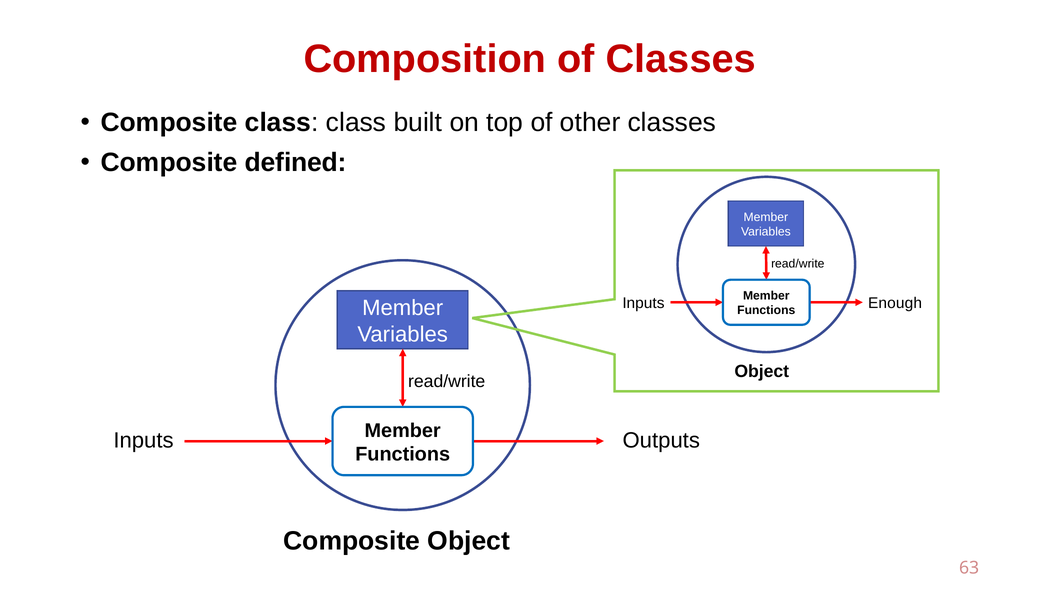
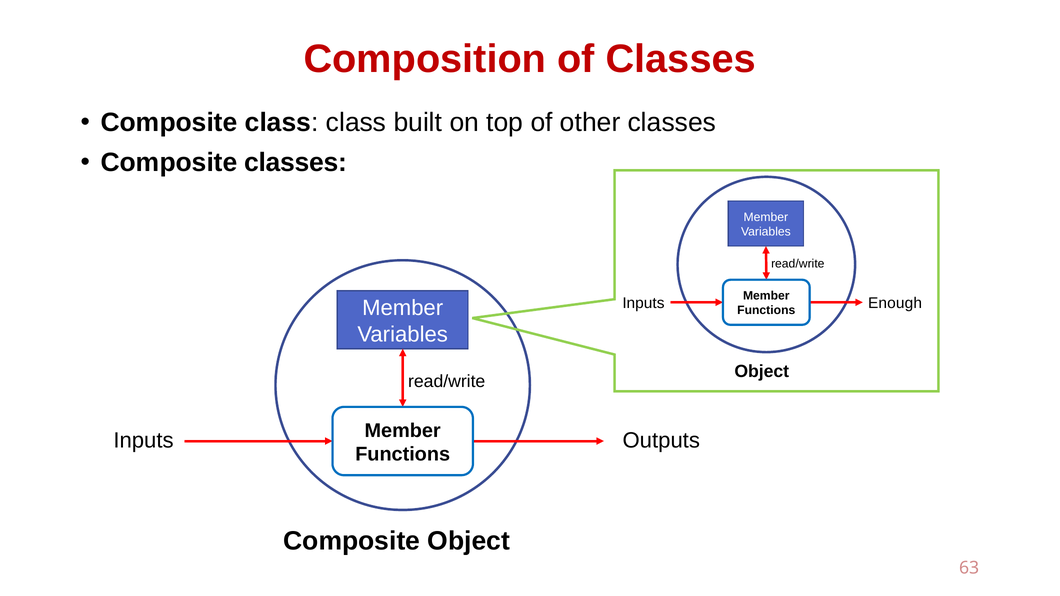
Composite defined: defined -> classes (296, 162)
